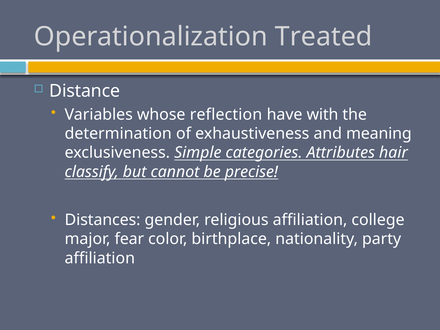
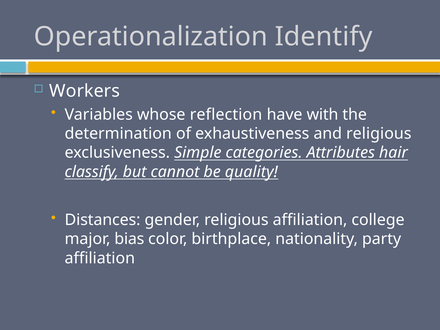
Treated: Treated -> Identify (324, 37)
Distance: Distance -> Workers (85, 91)
and meaning: meaning -> religious (379, 134)
precise: precise -> quality (251, 172)
fear: fear -> bias (129, 239)
